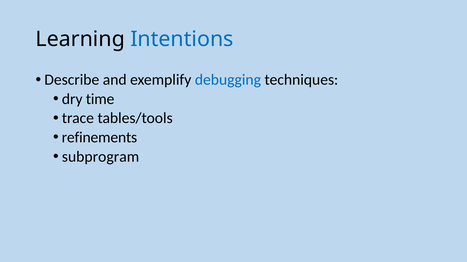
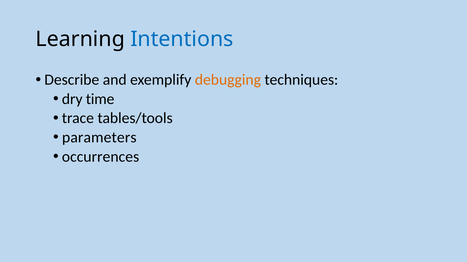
debugging colour: blue -> orange (228, 80)
refinements: refinements -> parameters (99, 138)
subprogram: subprogram -> occurrences (101, 157)
